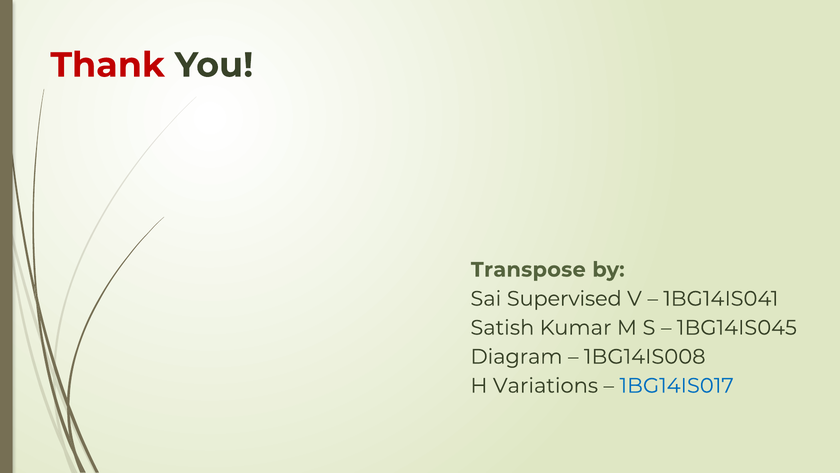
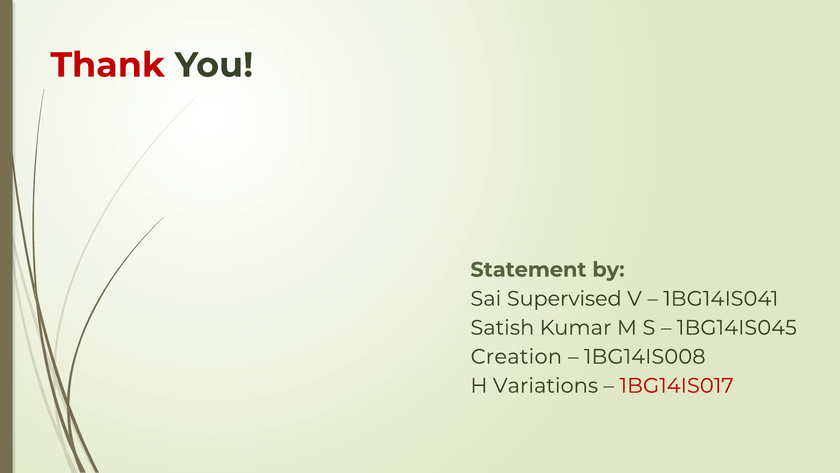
Transpose: Transpose -> Statement (528, 269)
Diagram: Diagram -> Creation (516, 356)
1BG14IS017 colour: blue -> red (677, 385)
